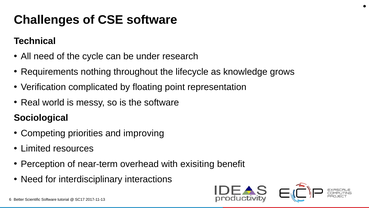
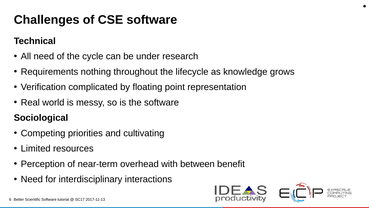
improving: improving -> cultivating (144, 133)
exisiting: exisiting -> between (197, 164)
